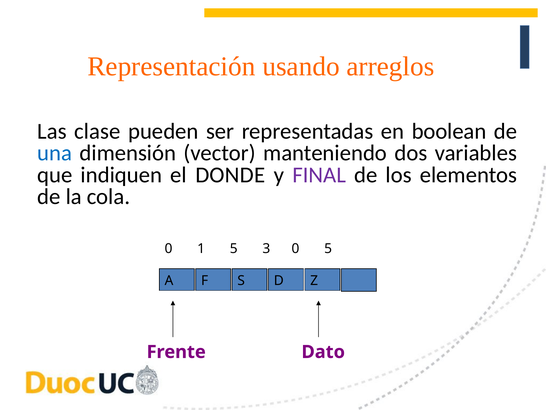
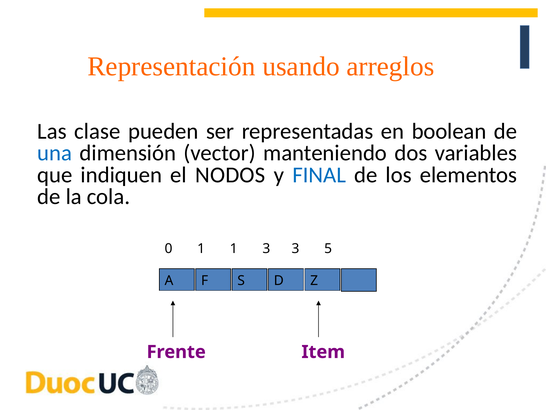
DONDE: DONDE -> NODOS (230, 175)
FINAL colour: purple -> blue (319, 175)
1 5: 5 -> 1 (234, 248)
3 0: 0 -> 3 (295, 248)
Dato: Dato -> Item (323, 352)
